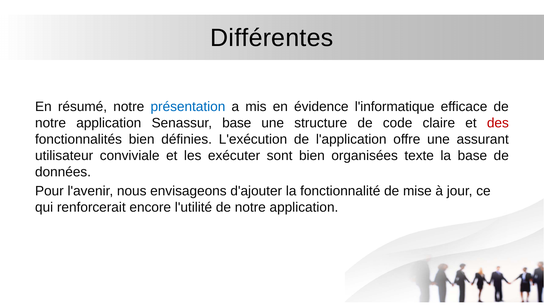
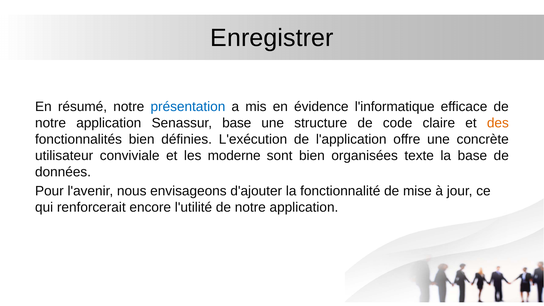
Différentes: Différentes -> Enregistrer (272, 38)
des colour: red -> orange (498, 123)
assurant: assurant -> concrète (483, 139)
exécuter: exécuter -> moderne (234, 156)
